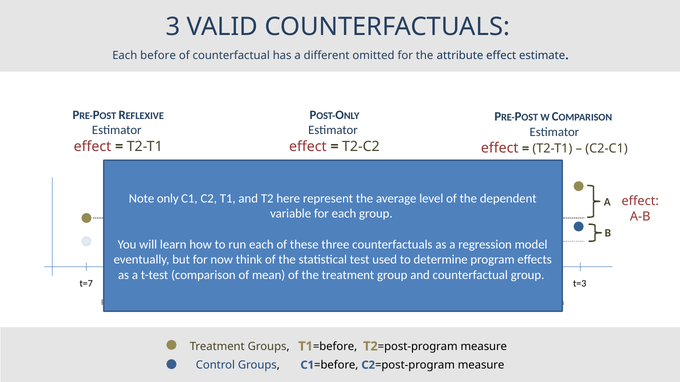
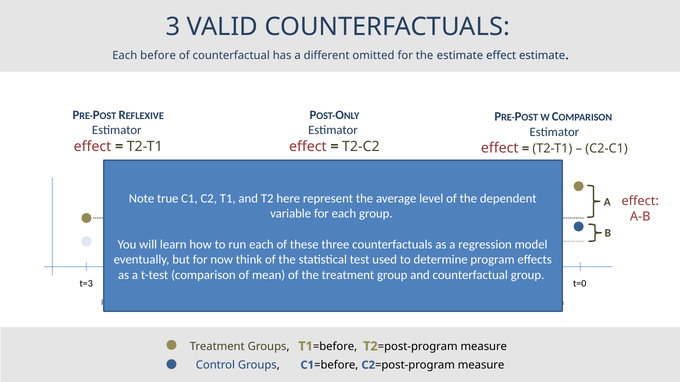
the attribute: attribute -> estimate (460, 56)
only: only -> true (168, 199)
t=7: t=7 -> t=3 (86, 284)
t=3: t=3 -> t=0 (580, 284)
